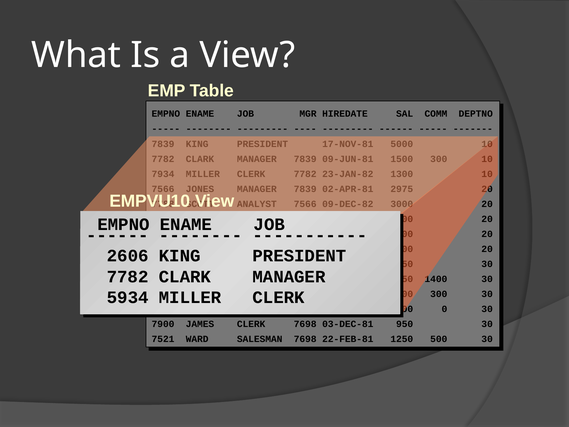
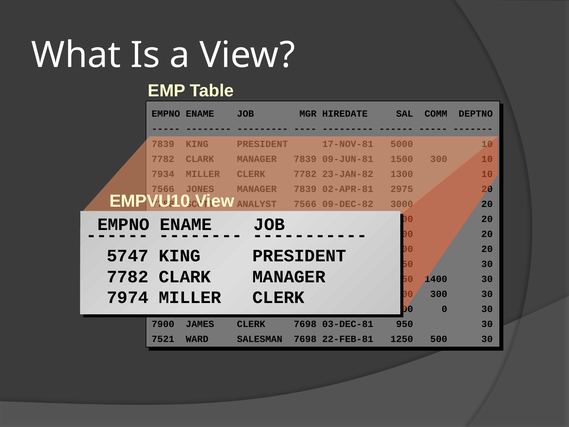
2606: 2606 -> 5747 (128, 256)
5934: 5934 -> 7974 (128, 297)
